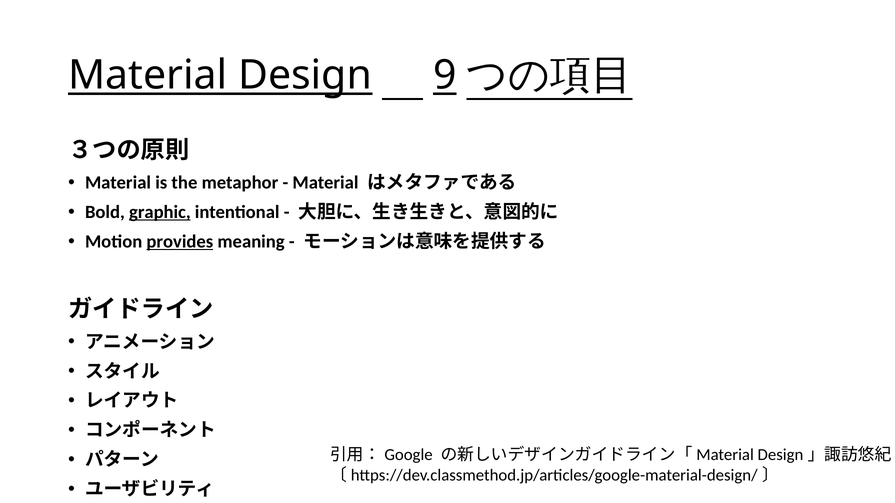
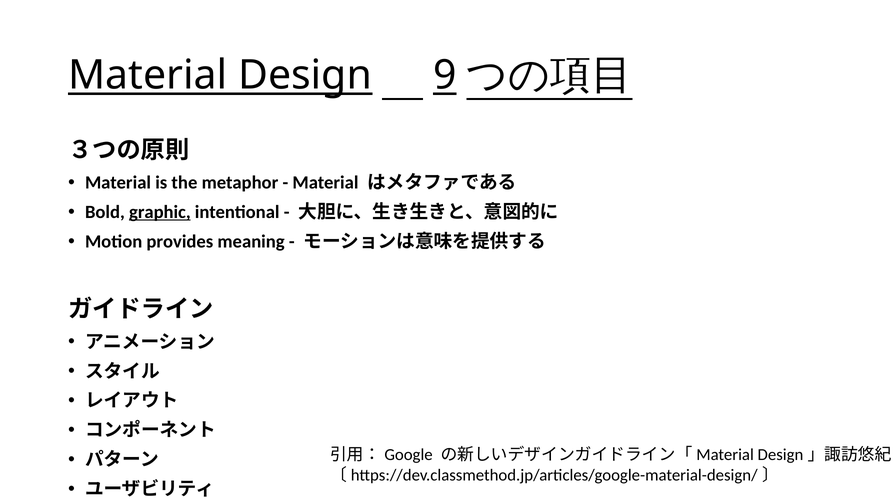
provides underline: present -> none (180, 242)
